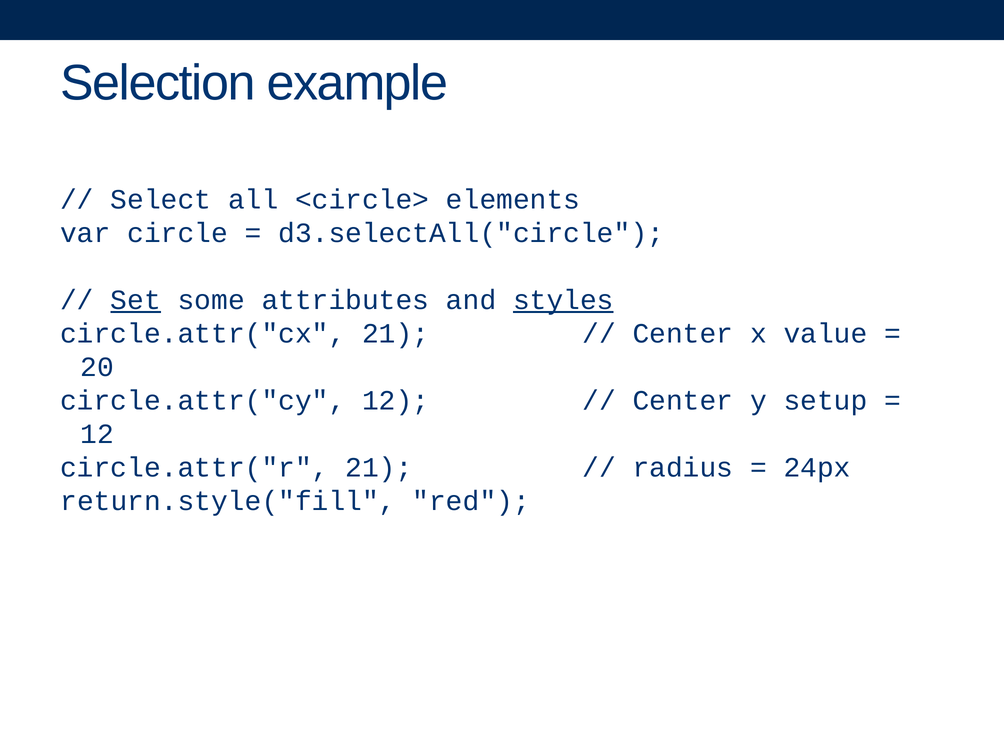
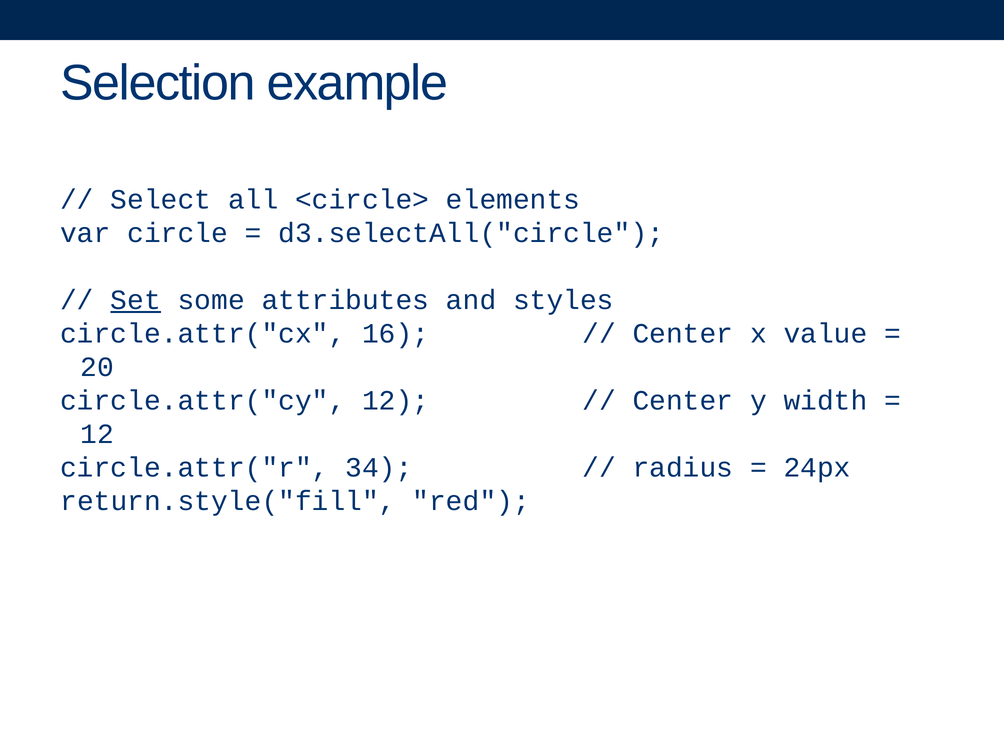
styles underline: present -> none (563, 300)
circle.attr("cx 21: 21 -> 16 (396, 334)
setup: setup -> width (825, 401)
circle.attr("r 21: 21 -> 34 (379, 468)
